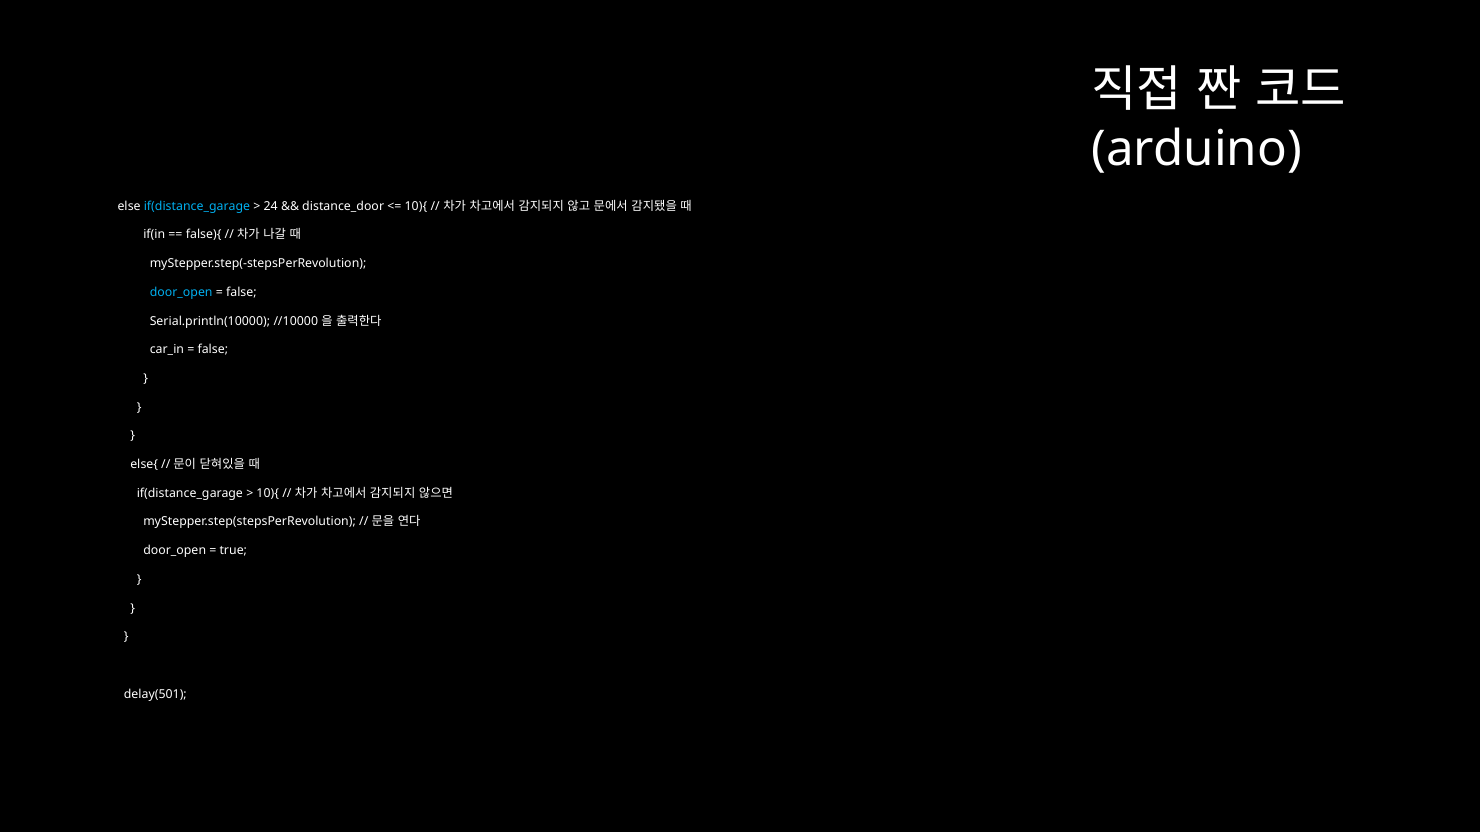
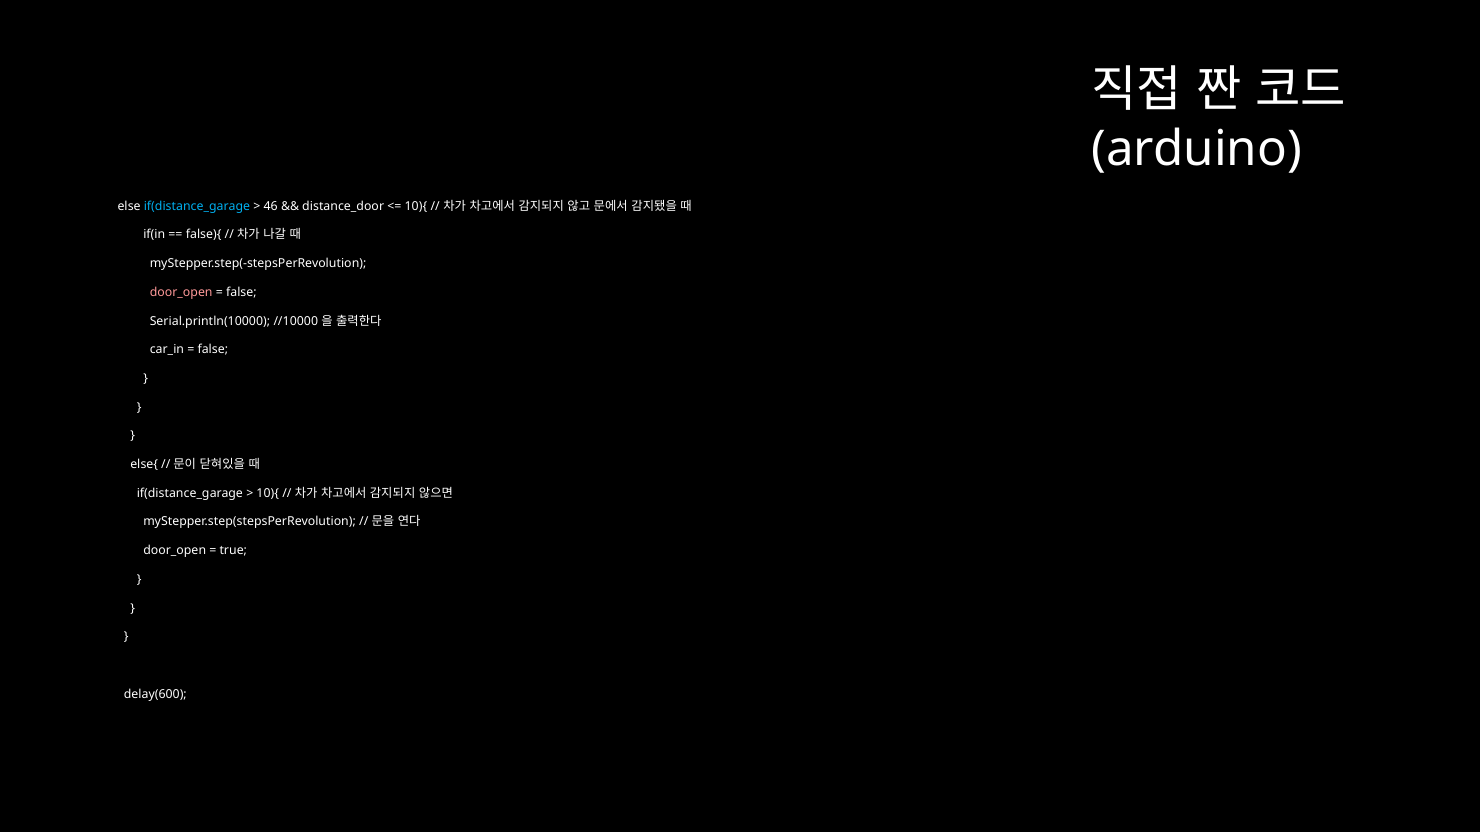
24: 24 -> 46 (271, 206)
door_open colour: light blue -> pink (181, 292)
delay(501: delay(501 -> delay(600 (155, 694)
